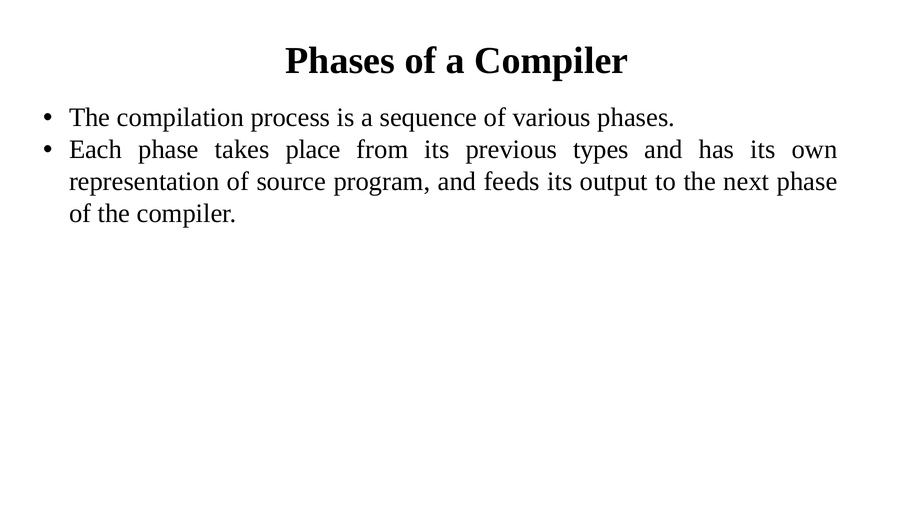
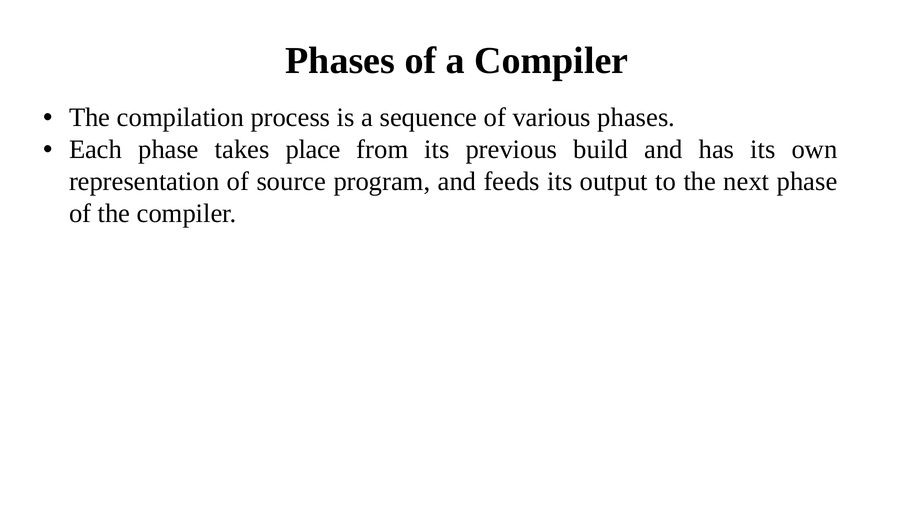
types: types -> build (601, 149)
